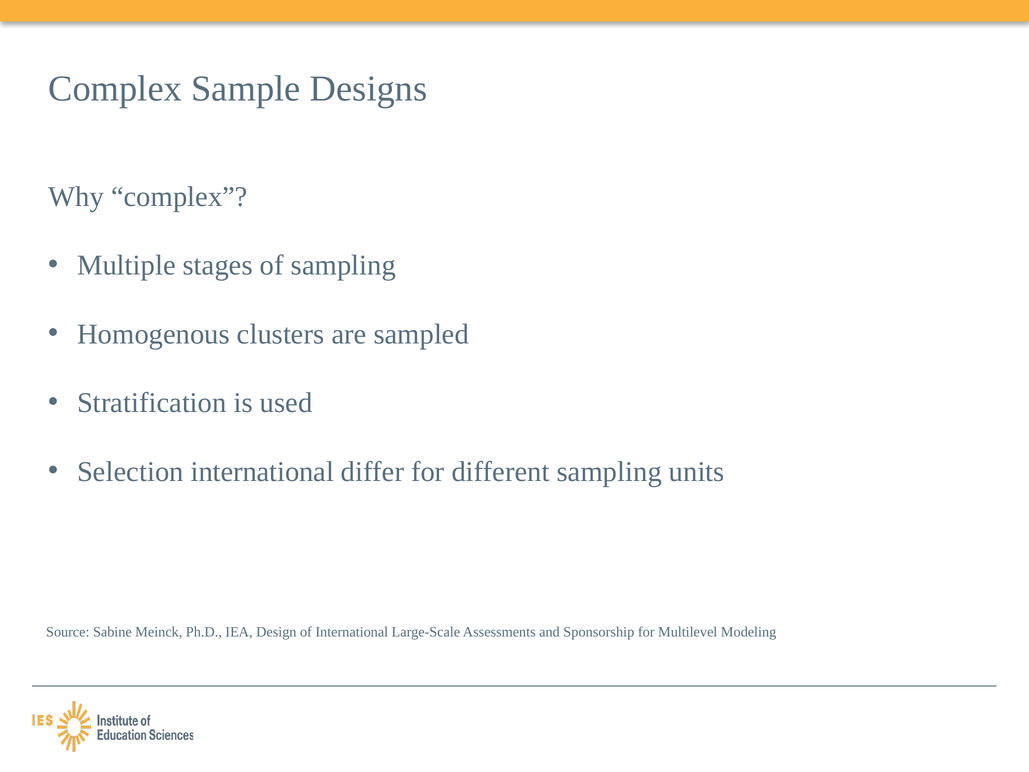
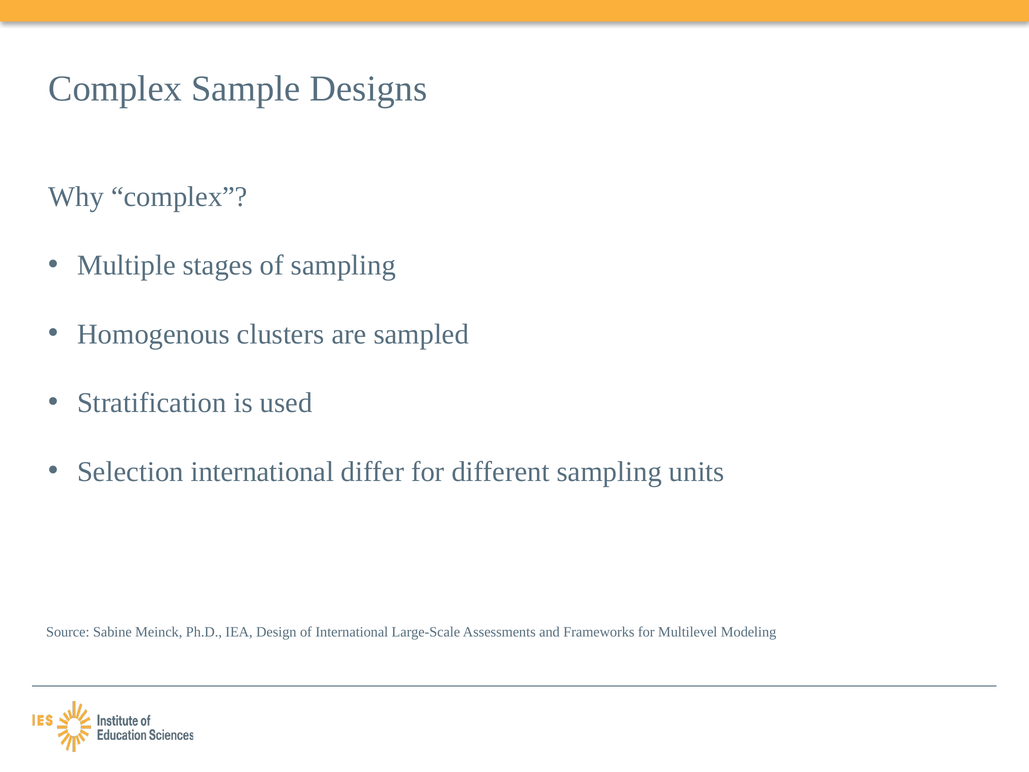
Sponsorship: Sponsorship -> Frameworks (599, 632)
